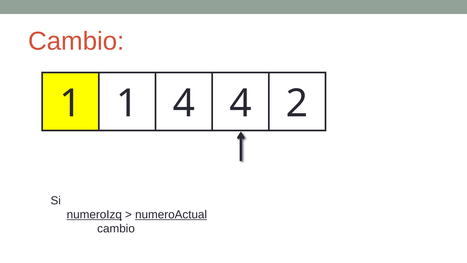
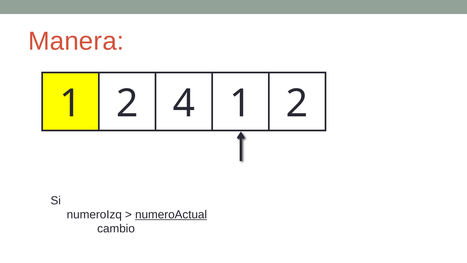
Cambio: Cambio -> Manera (76, 41)
1: 1 -> 2 (127, 104)
4 4: 4 -> 1 (240, 104)
numeroIzq underline: present -> none (94, 214)
